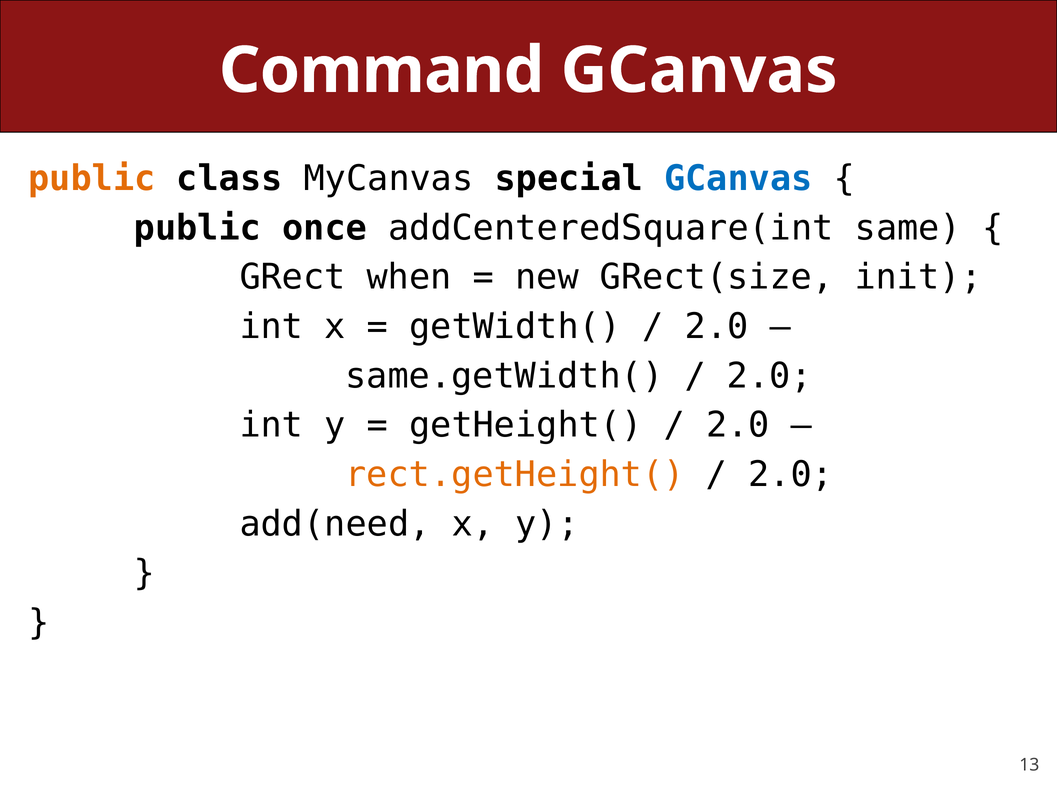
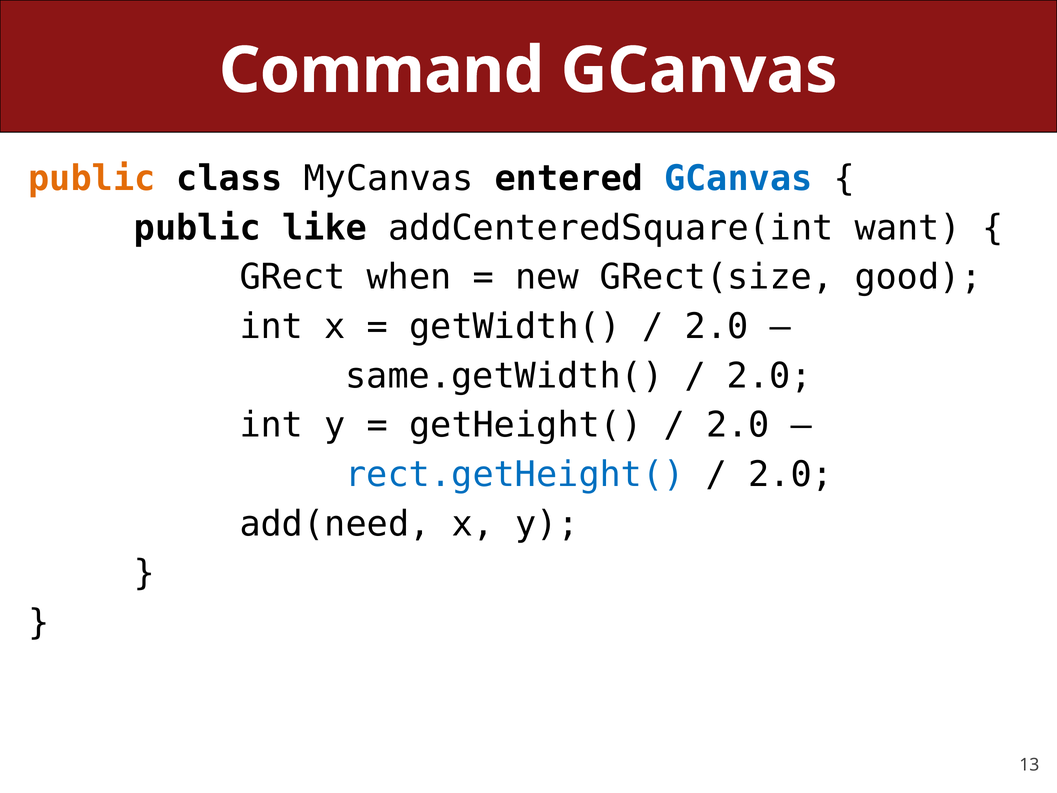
special: special -> entered (569, 179)
once: once -> like (325, 228)
same: same -> want (908, 228)
init: init -> good (918, 277)
rect.getHeight( colour: orange -> blue (515, 475)
